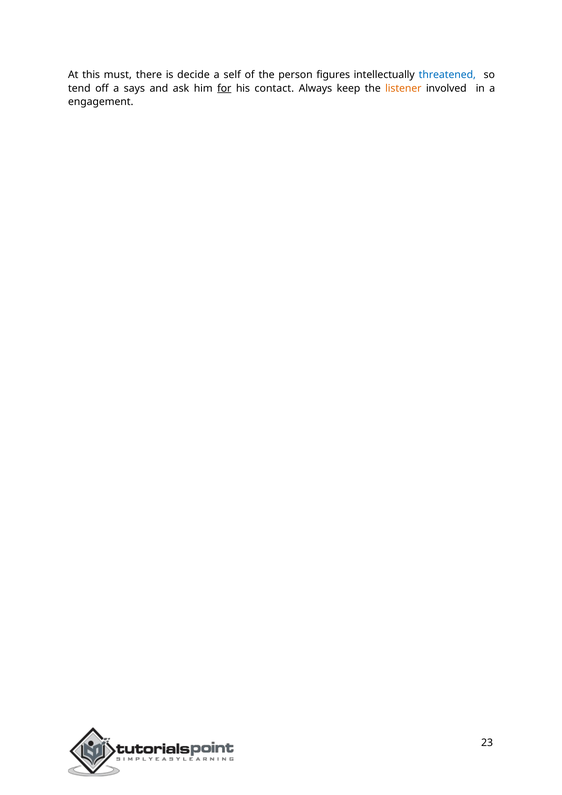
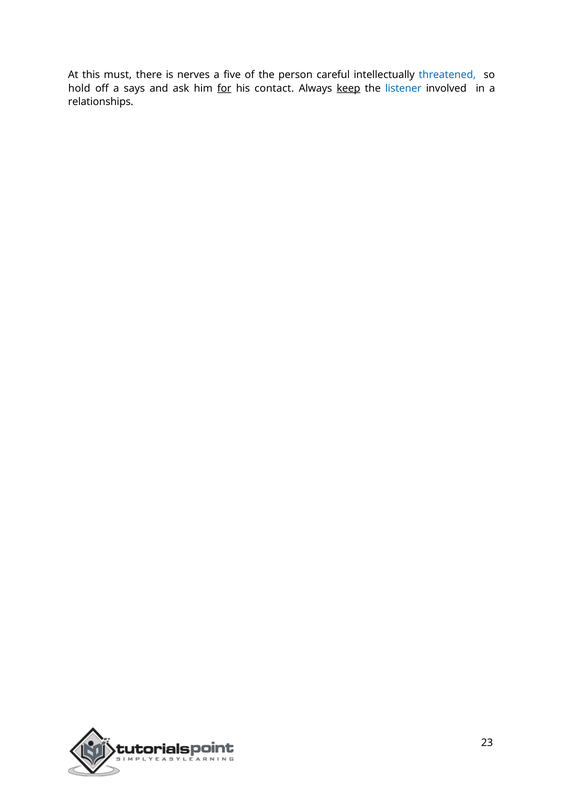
decide: decide -> nerves (194, 75)
self: self -> five (232, 75)
figures: figures -> careful (333, 75)
tend: tend -> hold (79, 88)
keep underline: none -> present (348, 88)
listener colour: orange -> blue (403, 88)
engagement: engagement -> relationships (101, 102)
